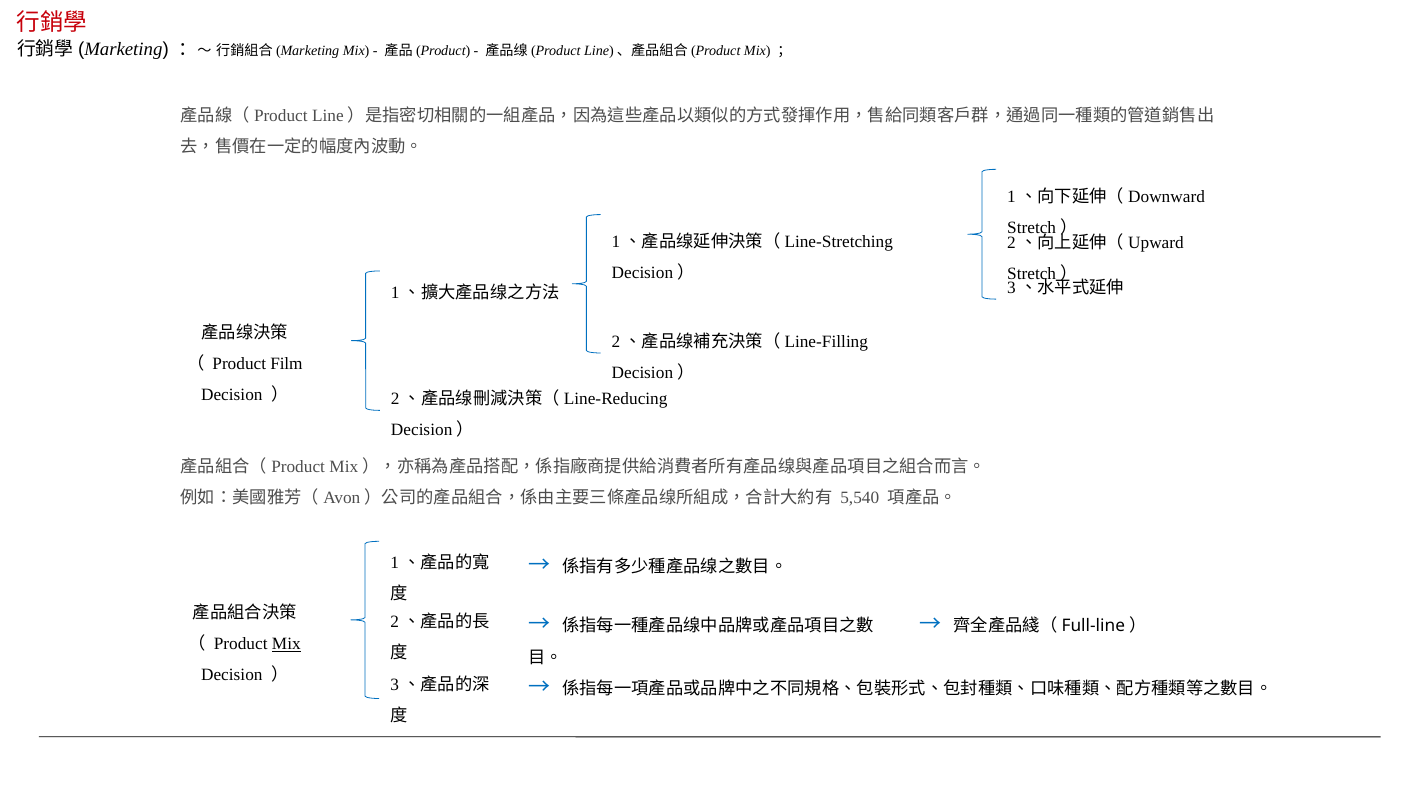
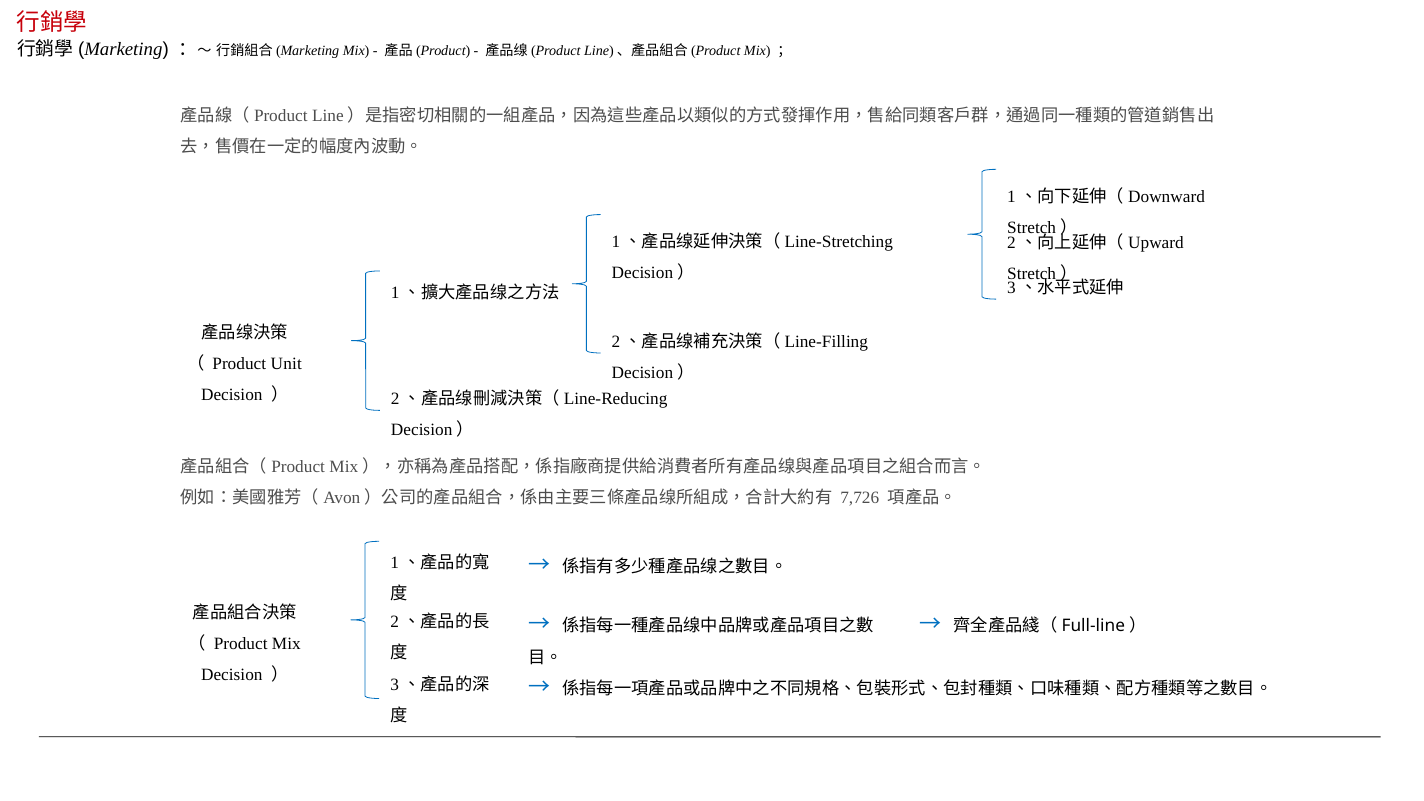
Film: Film -> Unit (286, 364)
5,540: 5,540 -> 7,726 (860, 498)
Mix underline: present -> none (286, 643)
